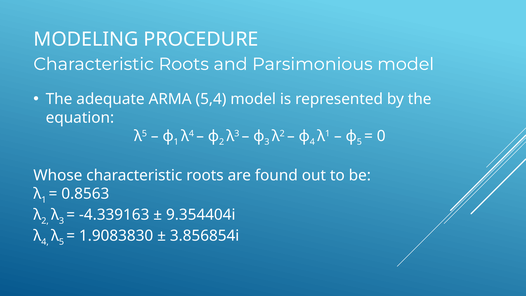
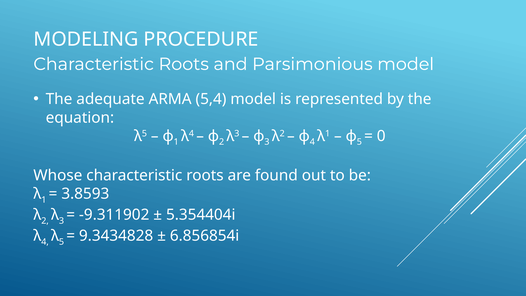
0.8563: 0.8563 -> 3.8593 (85, 194)
-4.339163: -4.339163 -> -9.311902 (114, 215)
9.354404i: 9.354404i -> 5.354404i (201, 215)
1.9083830: 1.9083830 -> 9.3434828 (116, 236)
3.856854i: 3.856854i -> 6.856854i (205, 236)
